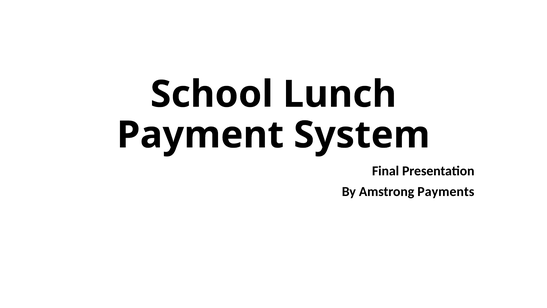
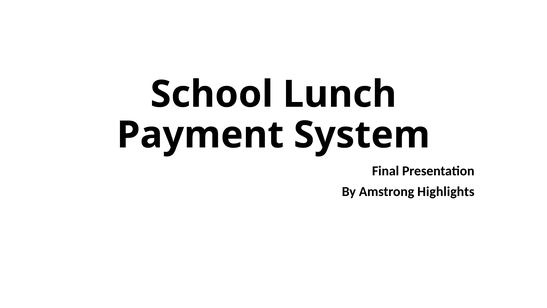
Payments: Payments -> Highlights (446, 191)
